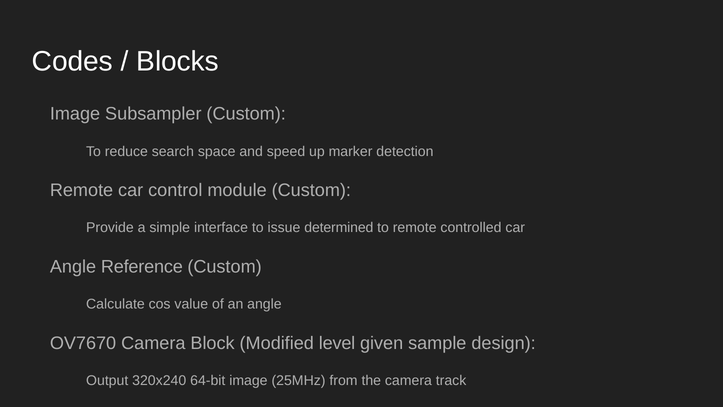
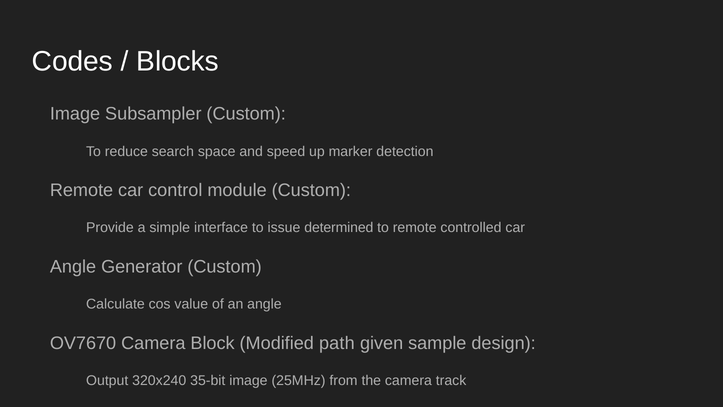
Angle Reference: Reference -> Generator (142, 267)
level: level -> path (337, 343)
64-bit: 64-bit -> 35-bit (208, 381)
